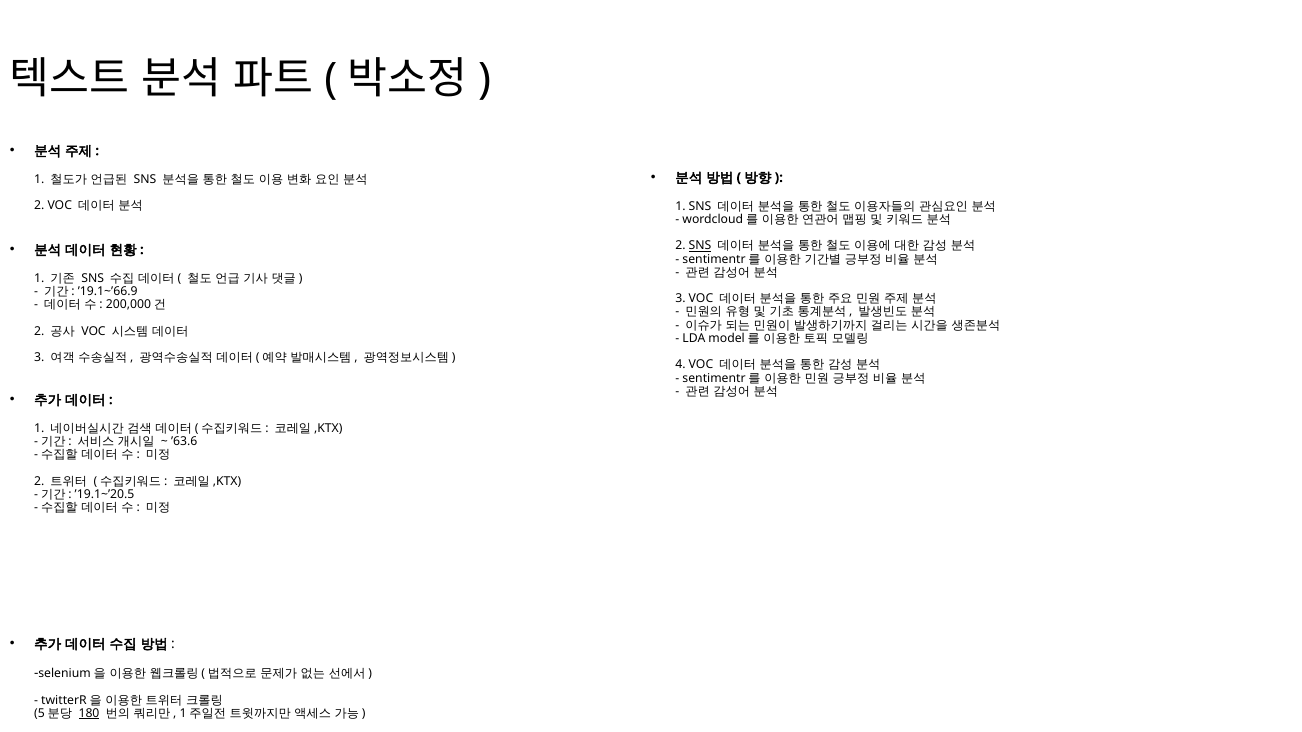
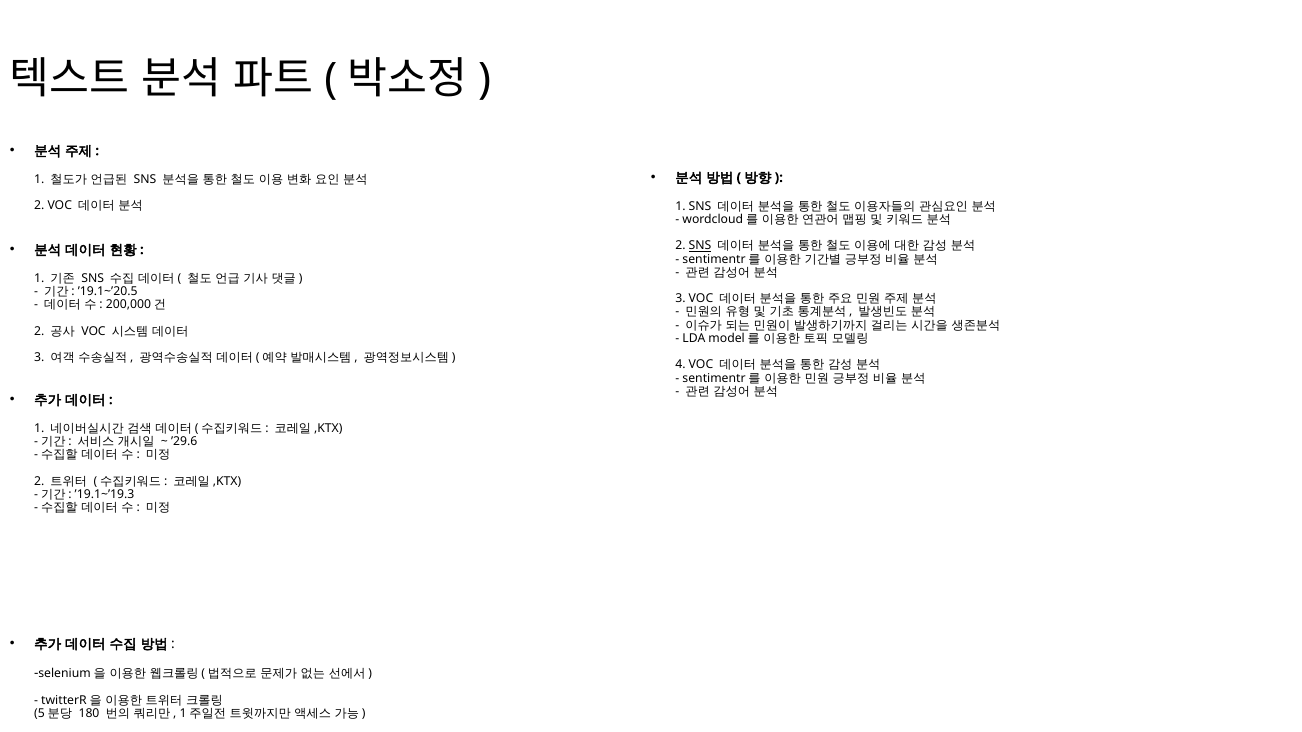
’19.1~’66.9: ’19.1~’66.9 -> ’19.1~’20.5 (108, 292)
’63.6: ’63.6 -> ’29.6 (184, 442)
’19.1~’20.5: ’19.1~’20.5 -> ’19.1~’19.3 (105, 495)
180 underline: present -> none (89, 714)
